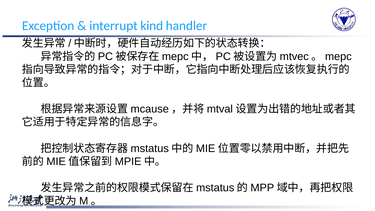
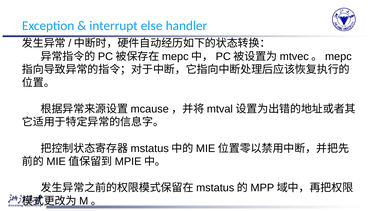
kind: kind -> else (152, 26)
